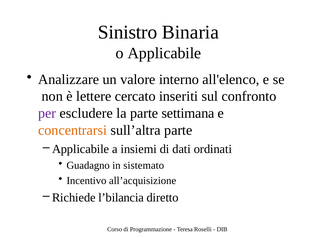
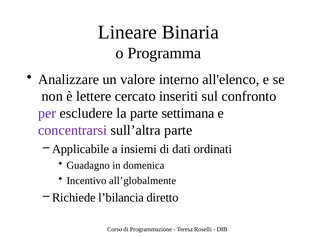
Sinistro: Sinistro -> Lineare (128, 32)
o Applicabile: Applicabile -> Programma (164, 53)
concentrarsi colour: orange -> purple (73, 130)
sistemato: sistemato -> domenica (144, 165)
all’acquisizione: all’acquisizione -> all’globalmente (143, 181)
